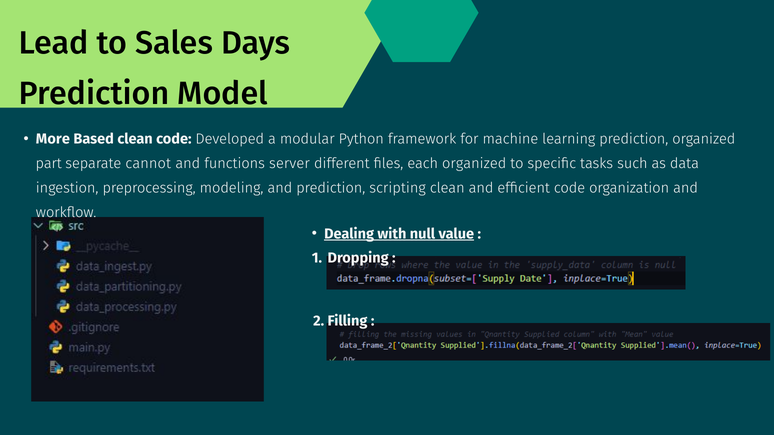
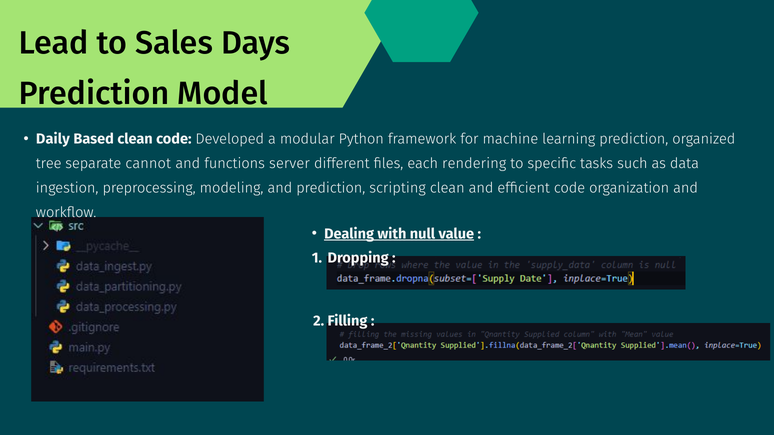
More: More -> Daily (53, 139)
part: part -> tree (49, 164)
each organized: organized -> rendering (474, 164)
